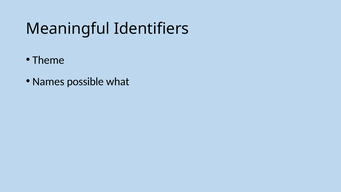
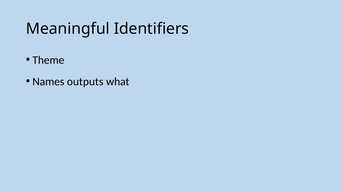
possible: possible -> outputs (85, 81)
